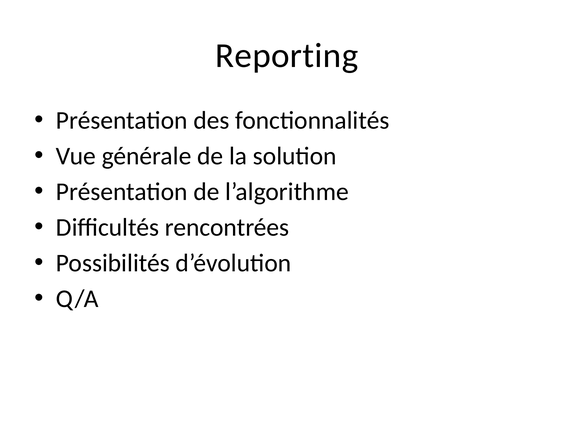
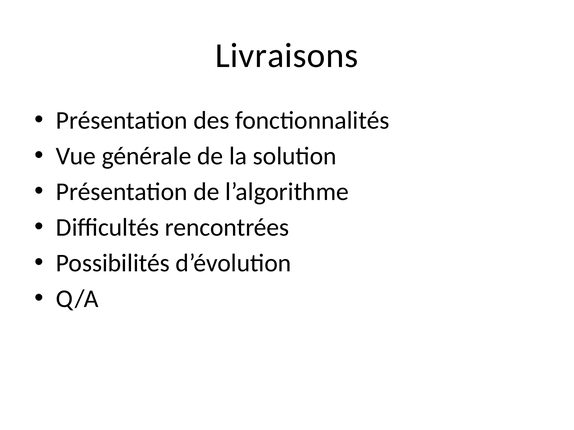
Reporting: Reporting -> Livraisons (287, 56)
